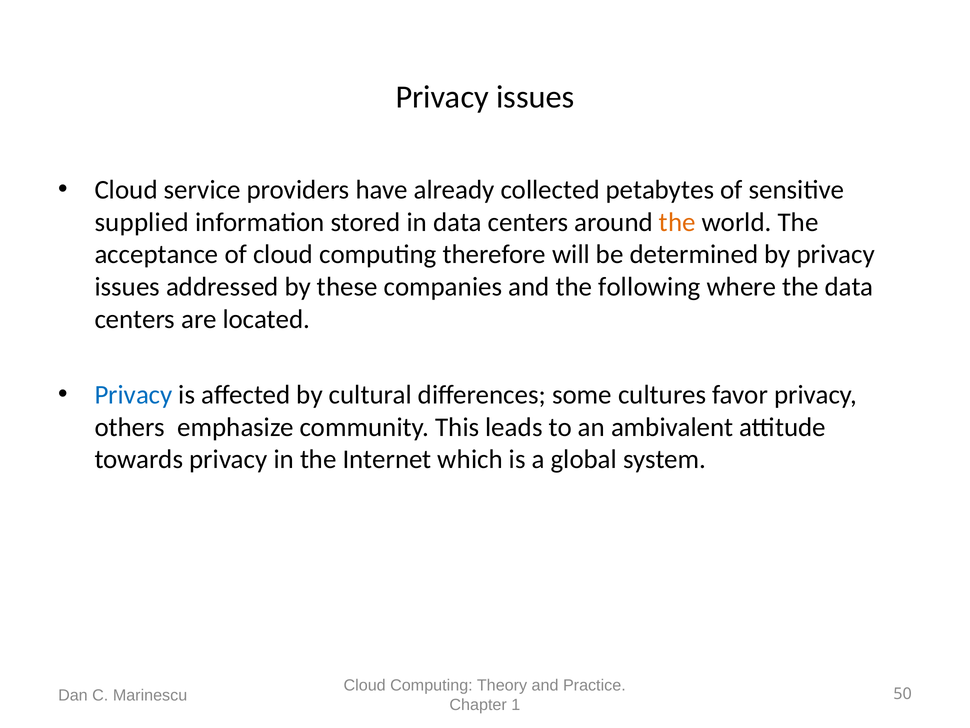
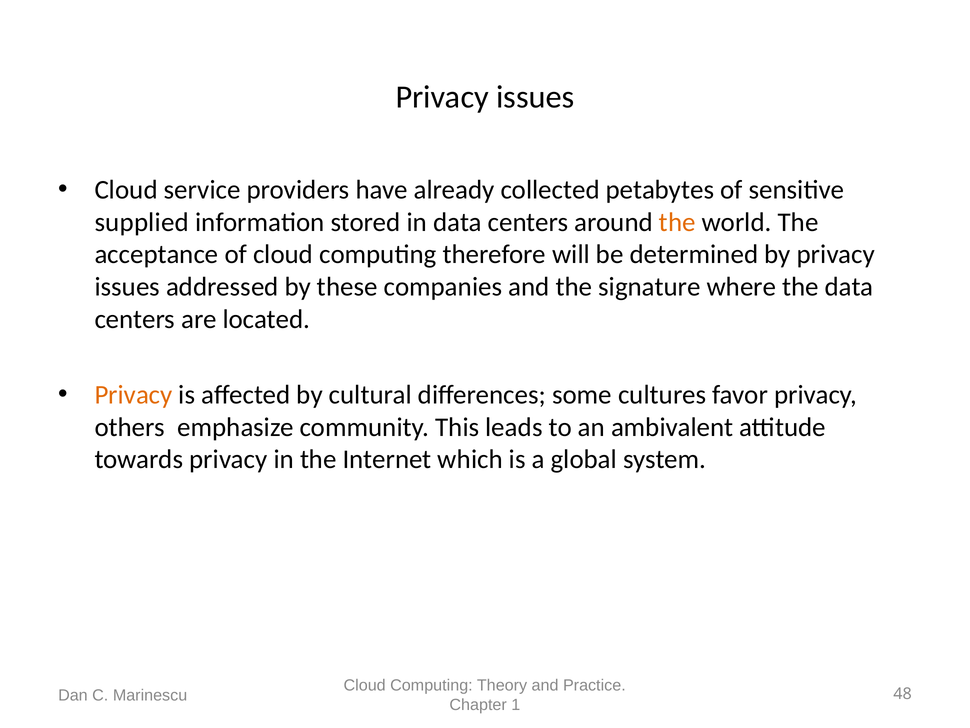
following: following -> signature (649, 287)
Privacy colour: blue -> orange (134, 394)
50: 50 -> 48 (903, 693)
